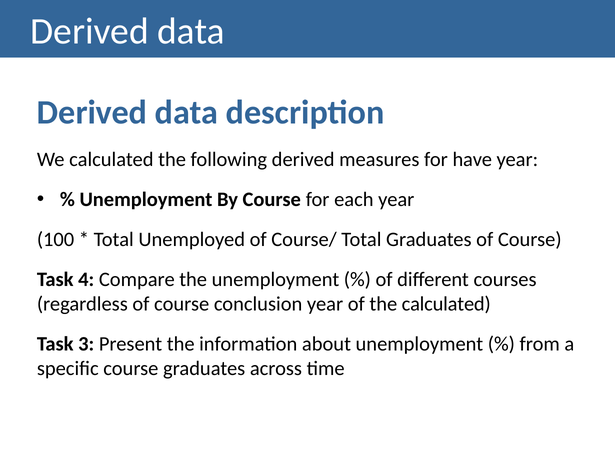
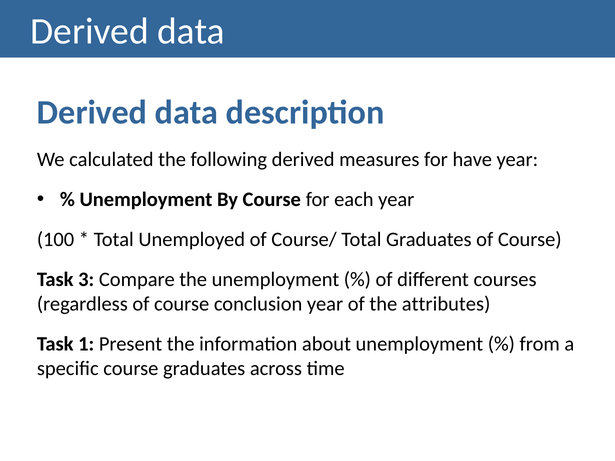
4: 4 -> 3 (86, 280)
the calculated: calculated -> attributes (446, 304)
3: 3 -> 1 (86, 344)
